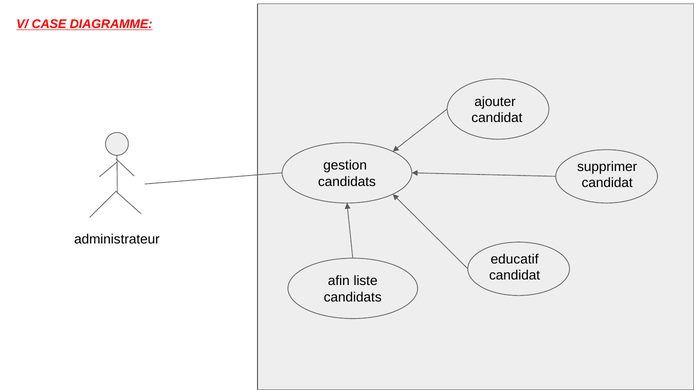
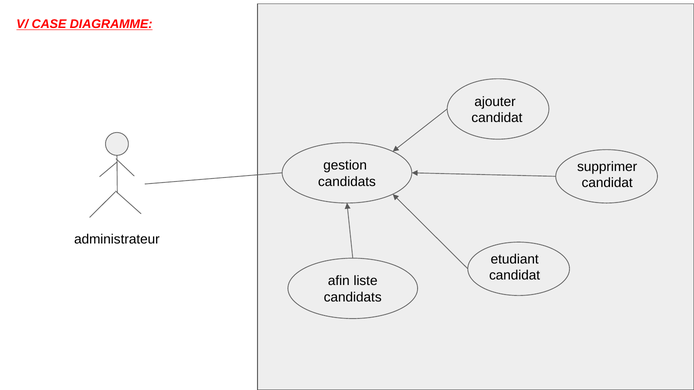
educatif: educatif -> etudiant (515, 259)
